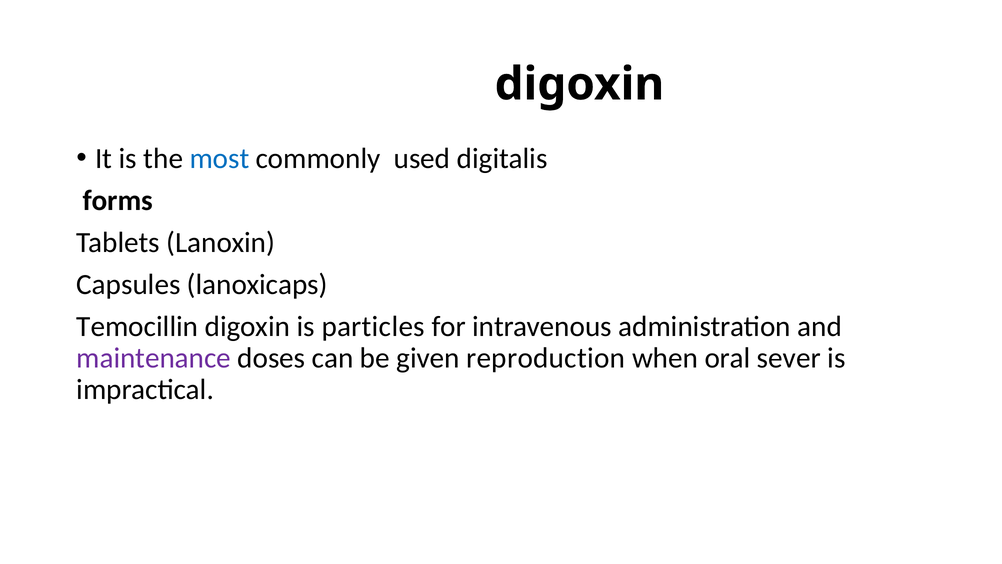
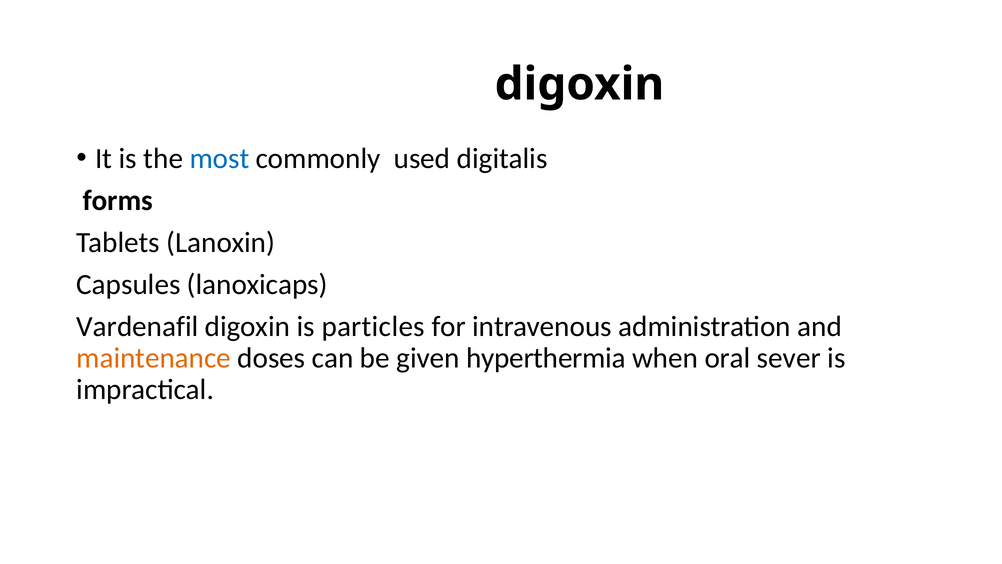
Temocillin: Temocillin -> Vardenafil (137, 326)
maintenance colour: purple -> orange (154, 358)
reproduction: reproduction -> hyperthermia (546, 358)
